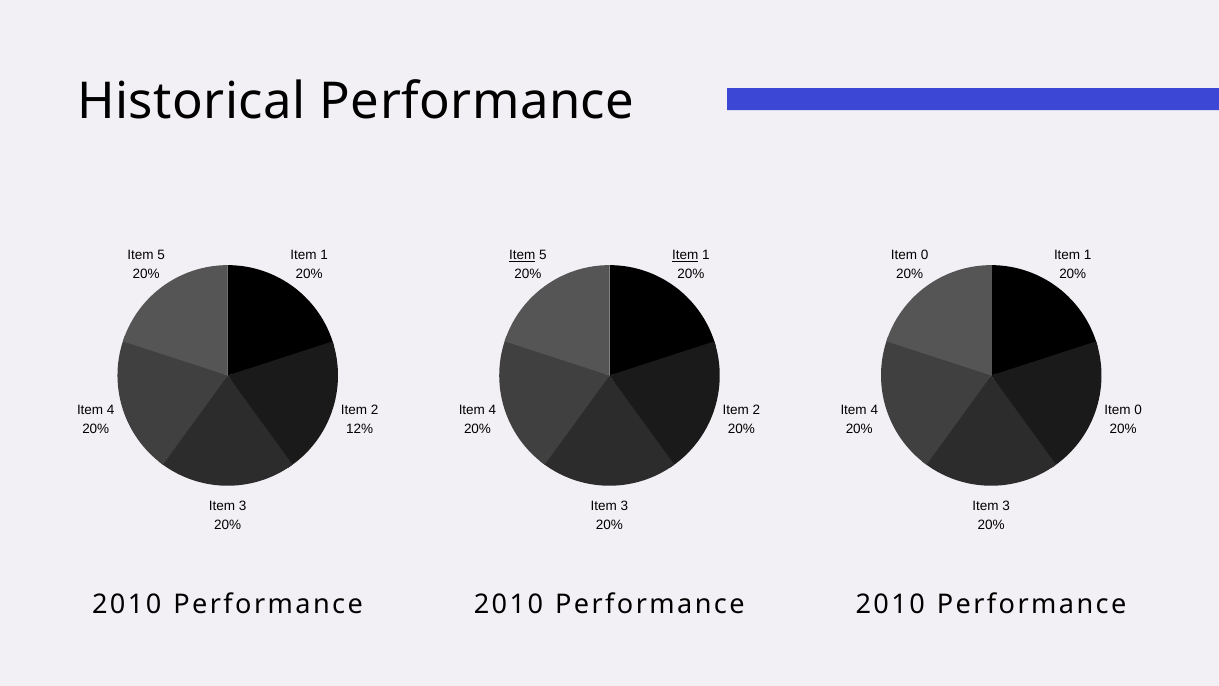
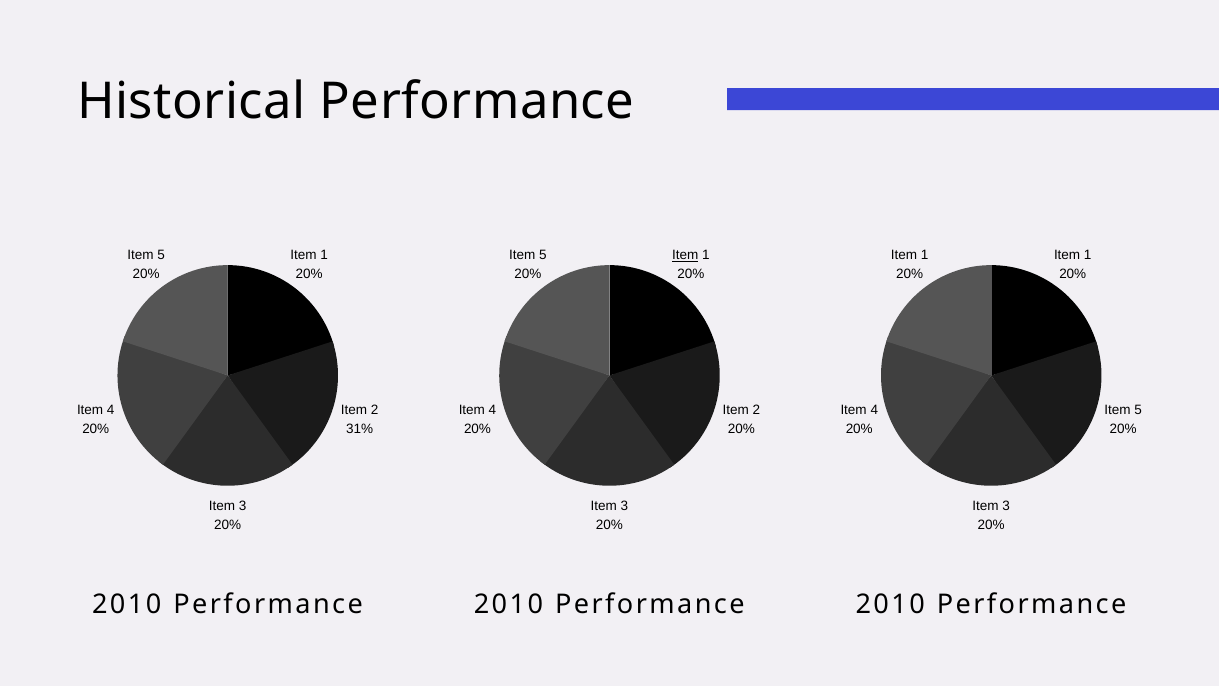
Item underline: present -> none (522, 255)
0: 0 -> 1 (925, 255)
0: 0 -> 5 (1138, 410)
12%: 12% -> 31% (360, 429)
